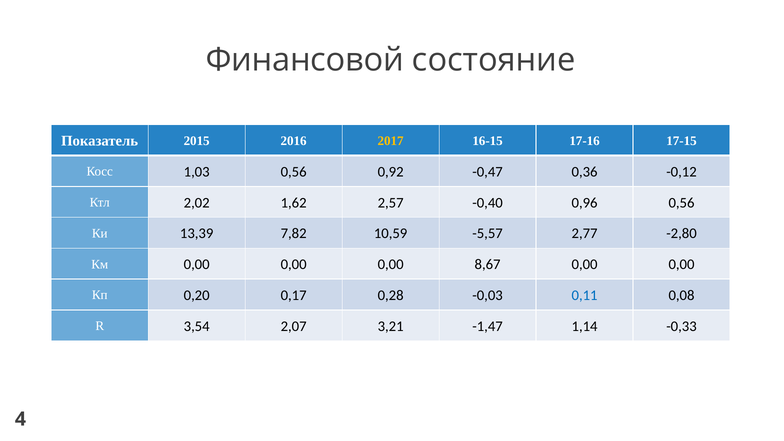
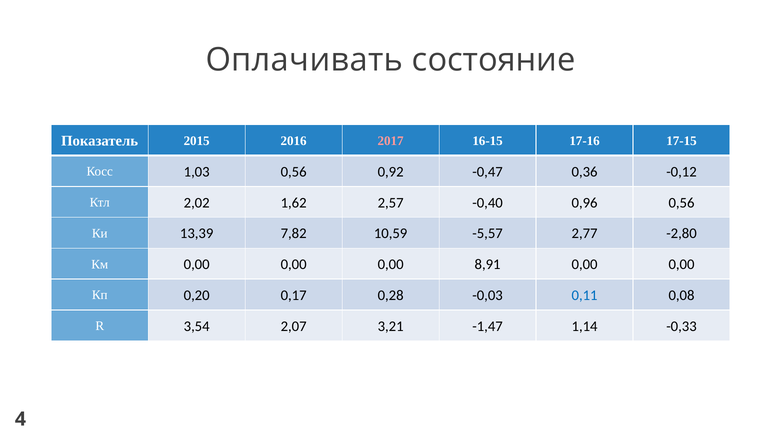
Финансовой: Финансовой -> Оплачивать (304, 60)
2017 colour: yellow -> pink (391, 141)
8,67: 8,67 -> 8,91 (488, 264)
